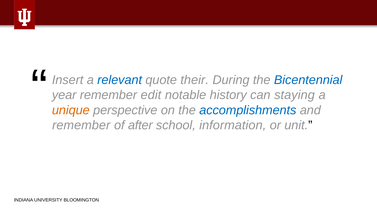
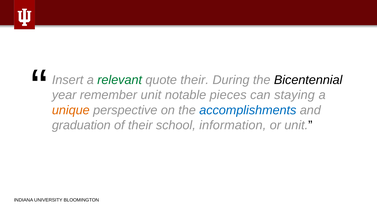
relevant colour: blue -> green (120, 80)
Bicentennial colour: blue -> black (308, 80)
remember edit: edit -> unit (151, 95)
history: history -> pieces (228, 95)
remember: remember -> graduation (81, 125)
of after: after -> their (140, 125)
